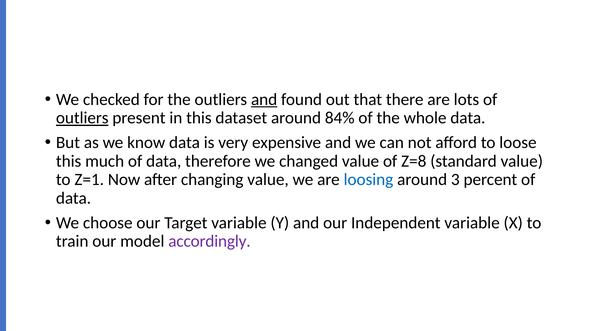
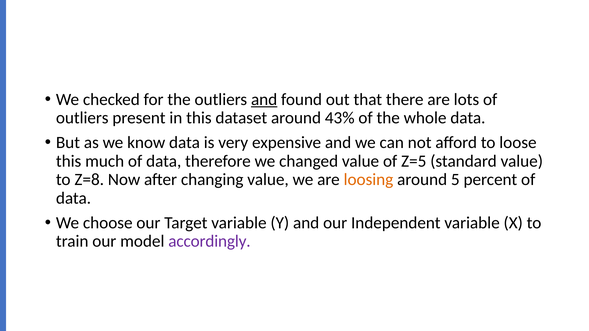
outliers underline: present -> none (82, 118)
84%: 84% -> 43% (340, 118)
Z=8: Z=8 -> Z=5 (414, 161)
Z=1: Z=1 -> Z=8 (89, 180)
loosing colour: blue -> orange (368, 180)
3: 3 -> 5 (455, 180)
